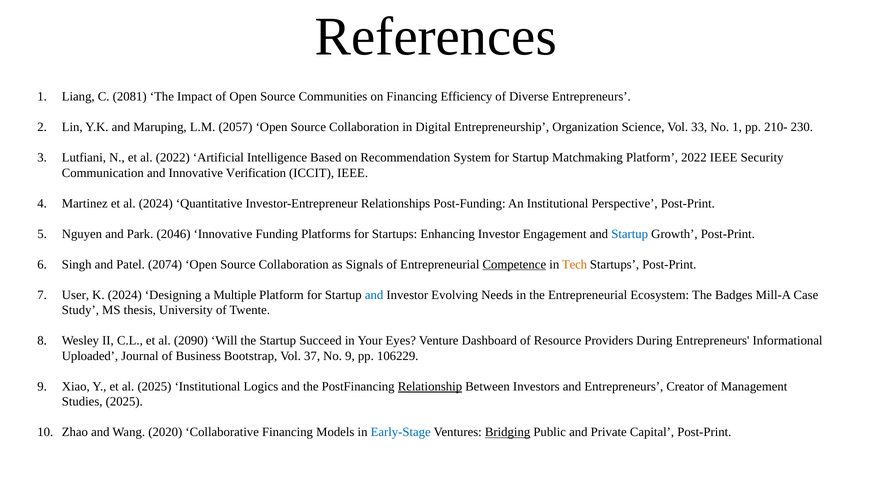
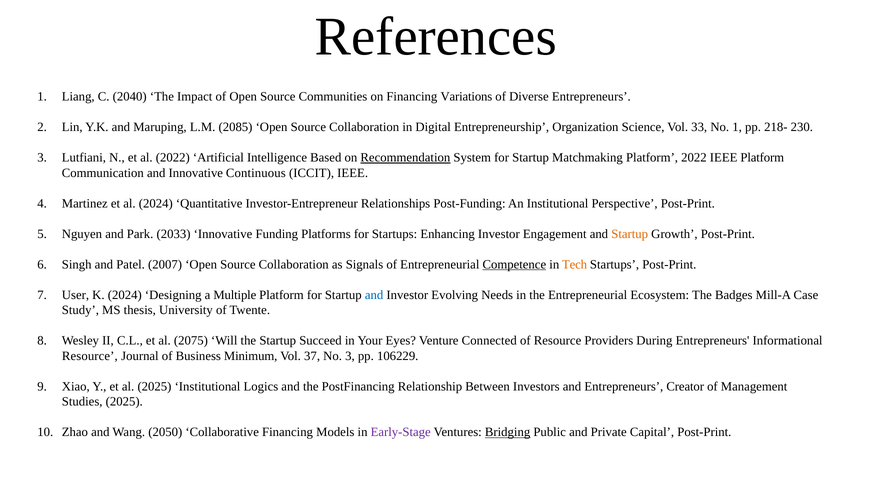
2081: 2081 -> 2040 (130, 97)
Efficiency: Efficiency -> Variations (466, 97)
2057: 2057 -> 2085 (236, 127)
210-: 210- -> 218- (776, 127)
Recommendation underline: none -> present (405, 158)
IEEE Security: Security -> Platform (762, 158)
Verification: Verification -> Continuous (256, 173)
2046: 2046 -> 2033 (174, 234)
Startup colour: blue -> orange (630, 234)
2074: 2074 -> 2007 (165, 265)
2090: 2090 -> 2075 (191, 341)
Dashboard: Dashboard -> Connected (489, 341)
Uploaded: Uploaded -> Resource (90, 356)
Bootstrap: Bootstrap -> Minimum (251, 356)
No 9: 9 -> 3 (350, 356)
Relationship underline: present -> none (430, 387)
2020: 2020 -> 2050 (165, 433)
Early-Stage colour: blue -> purple (401, 433)
